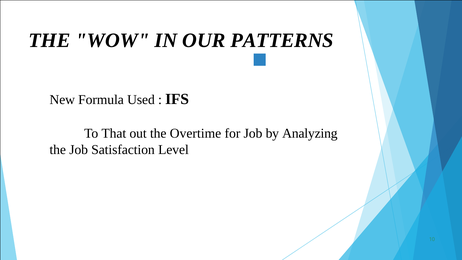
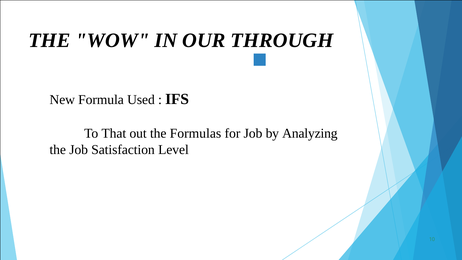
PATTERNS: PATTERNS -> THROUGH (282, 41)
Overtime: Overtime -> Formulas (196, 133)
